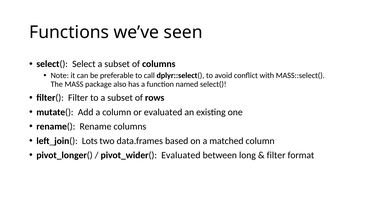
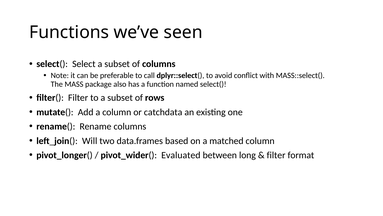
or evaluated: evaluated -> catchdata (163, 112)
Lots: Lots -> Will (90, 140)
